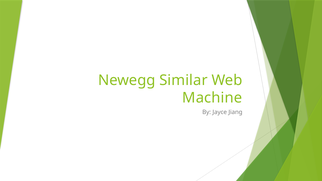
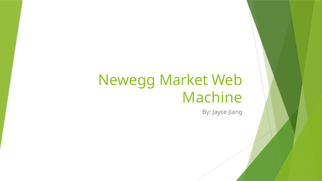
Similar: Similar -> Market (184, 80)
